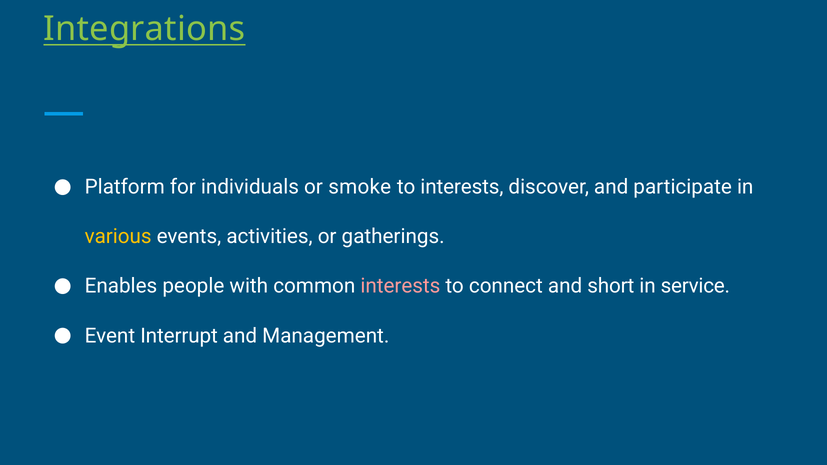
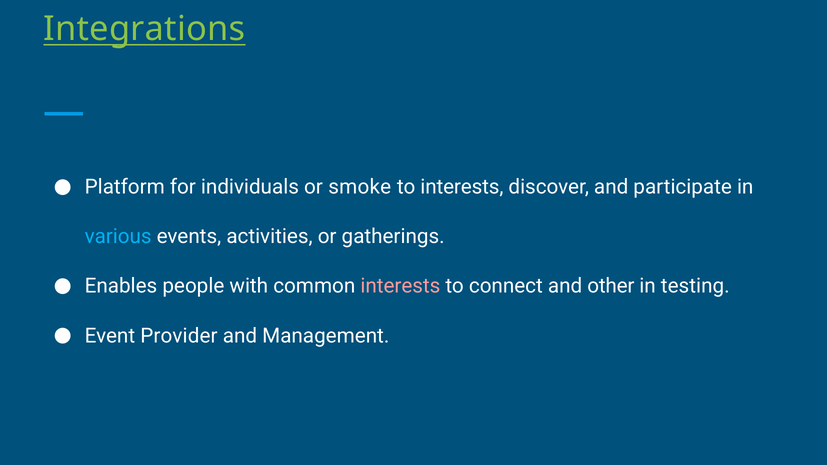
various colour: yellow -> light blue (118, 237)
short: short -> other (611, 286)
service: service -> testing (695, 286)
Interrupt: Interrupt -> Provider (179, 336)
